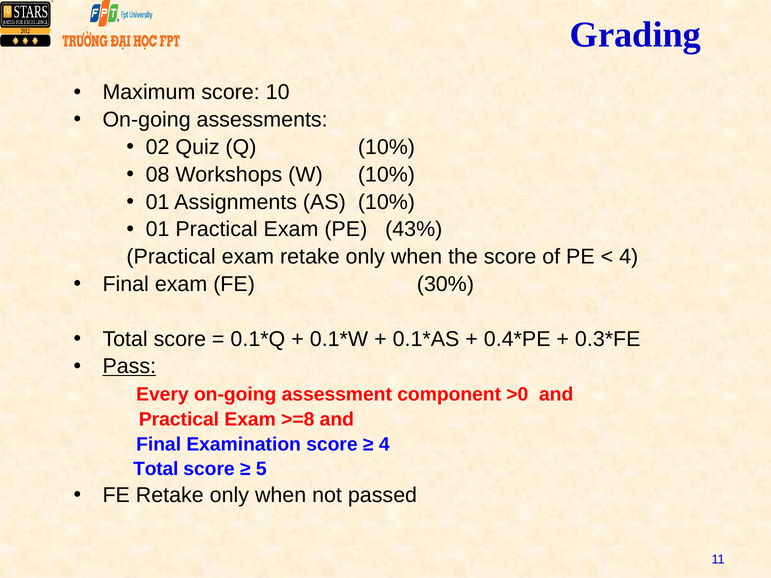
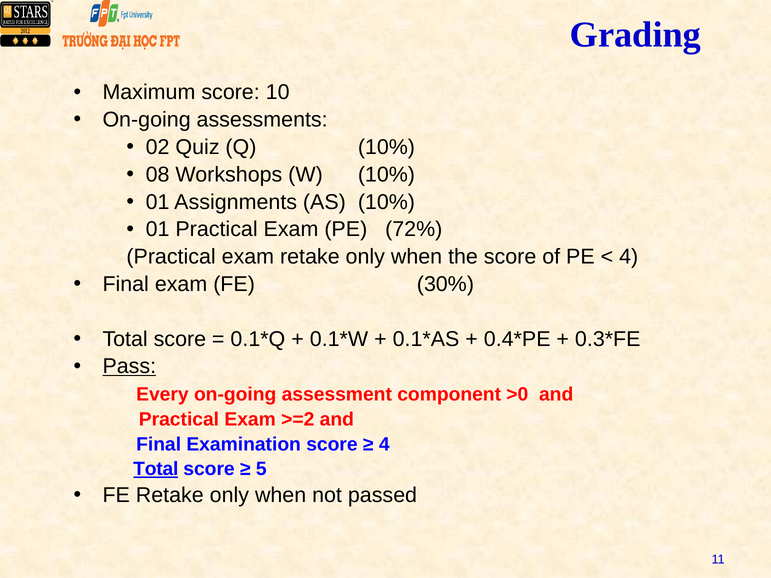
43%: 43% -> 72% (414, 229)
>=8: >=8 -> >=2 (298, 420)
Total underline: none -> present (156, 469)
